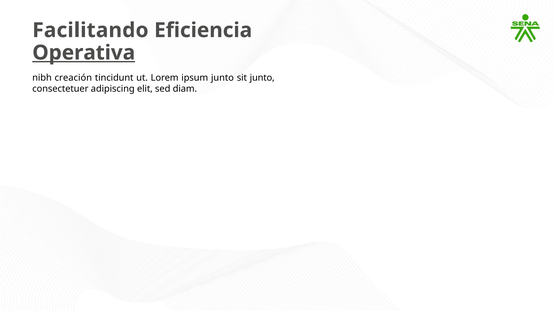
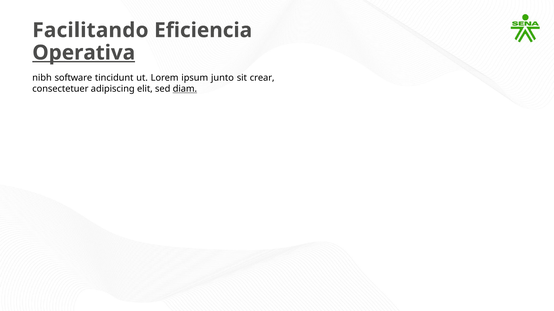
creación: creación -> software (73, 78)
sit junto: junto -> crear (262, 78)
diam underline: none -> present (185, 89)
